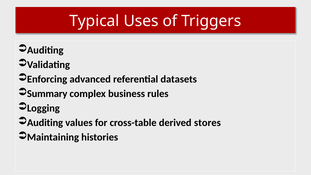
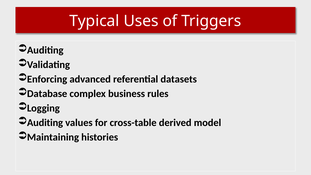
Summary: Summary -> Database (47, 94)
stores: stores -> model (208, 123)
